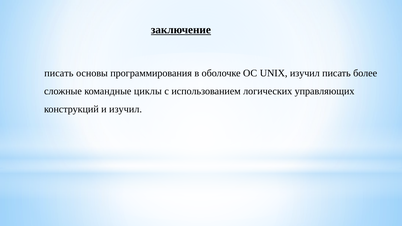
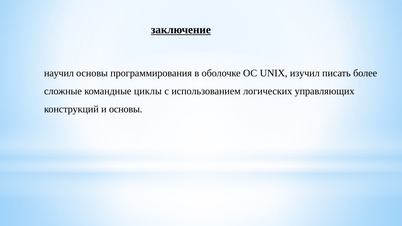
писать: писать -> научил (59, 73)
и изучил: изучил -> основы (126, 109)
